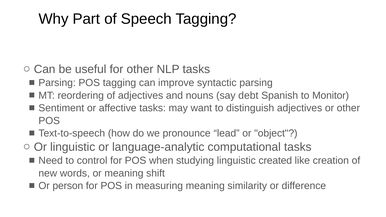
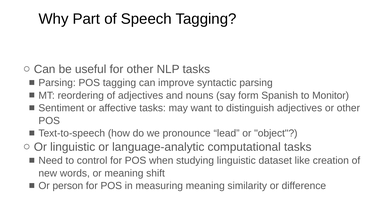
debt: debt -> form (248, 95)
created: created -> dataset (275, 161)
